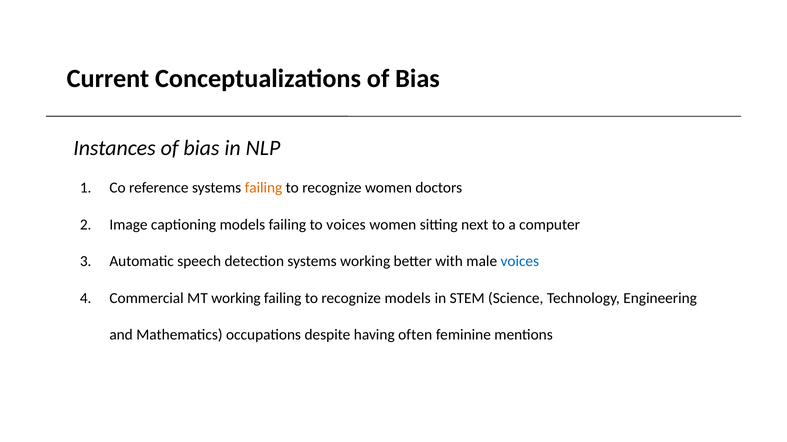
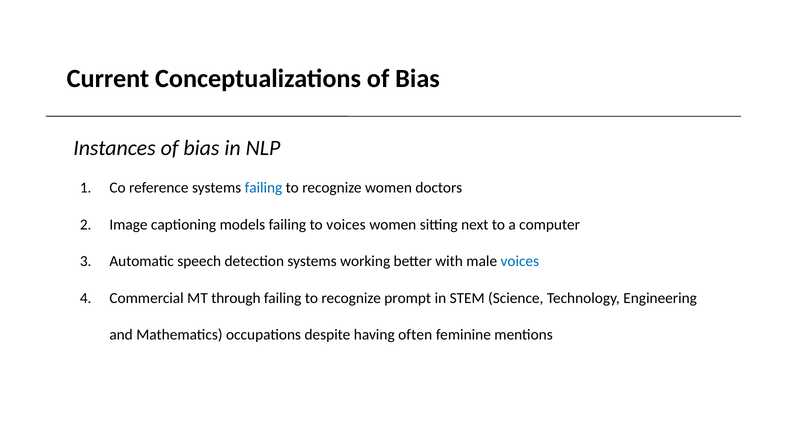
failing colour: orange -> blue (263, 188)
MT working: working -> through (236, 298)
recognize models: models -> prompt (408, 298)
